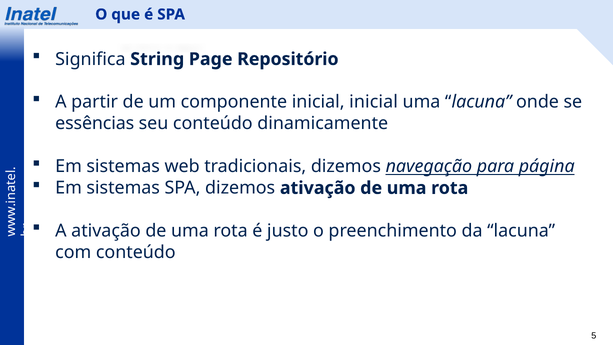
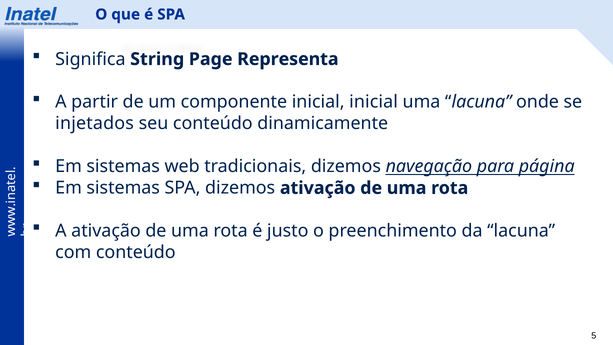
Repositório: Repositório -> Representa (288, 59)
essências: essências -> injetados (95, 123)
